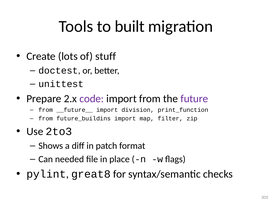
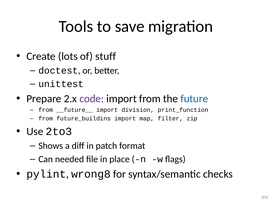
built: built -> save (130, 26)
future colour: purple -> blue (194, 99)
great8: great8 -> wrong8 (91, 174)
